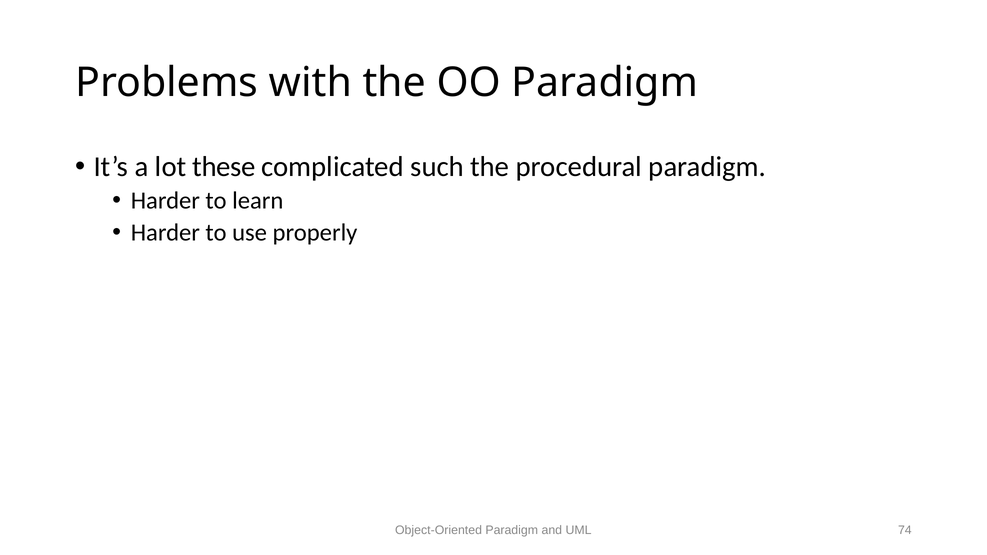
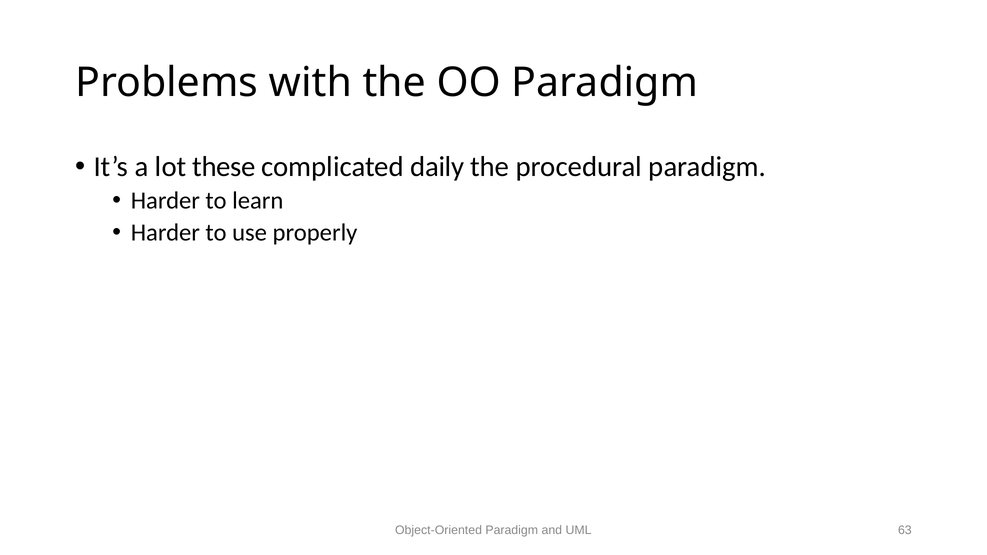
such: such -> daily (437, 167)
74: 74 -> 63 (905, 530)
